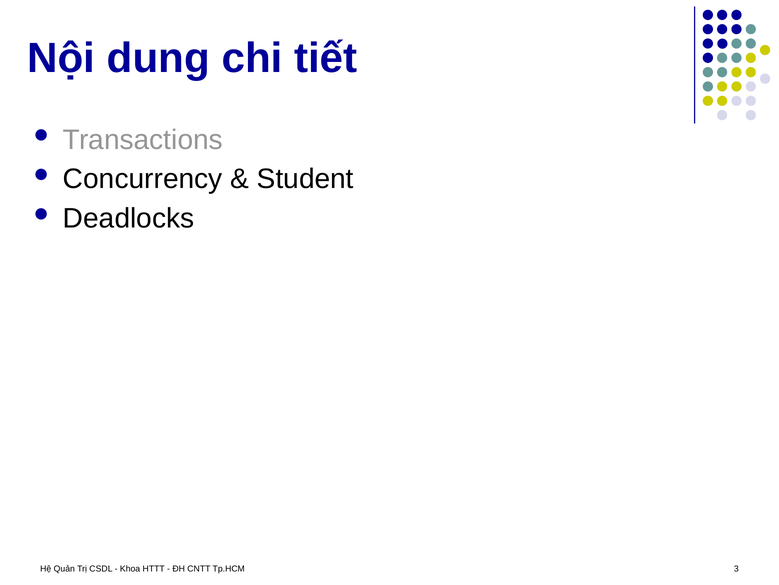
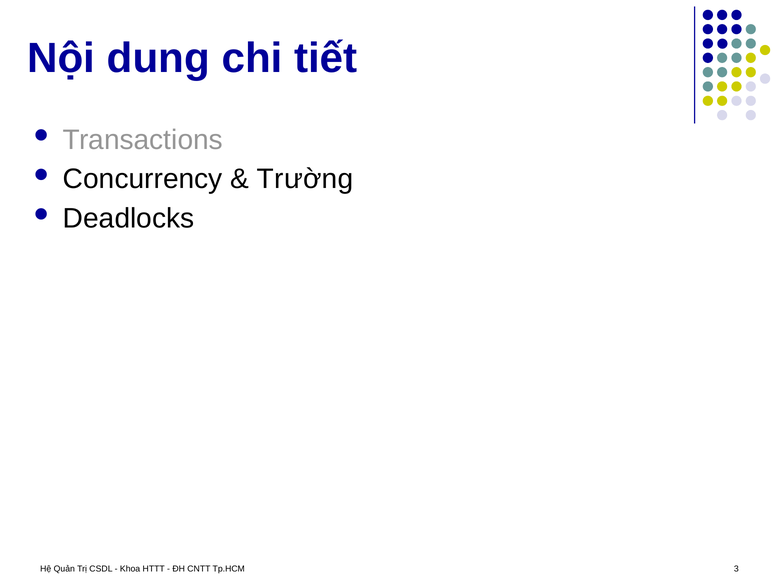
Student: Student -> Trường (305, 179)
